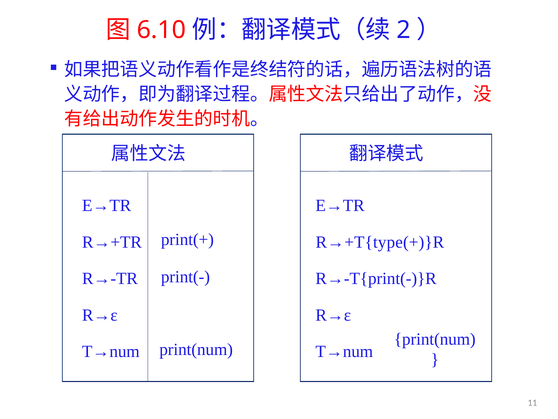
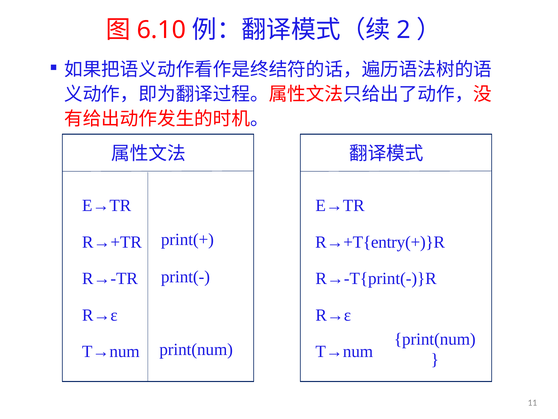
R→+T{type(+)}R: R→+T{type(+)}R -> R→+T{entry(+)}R (380, 242)
